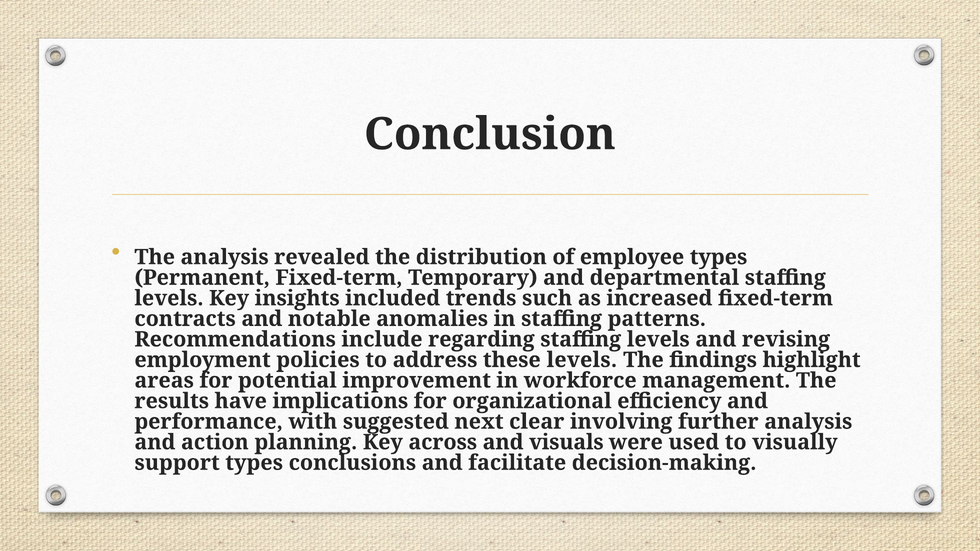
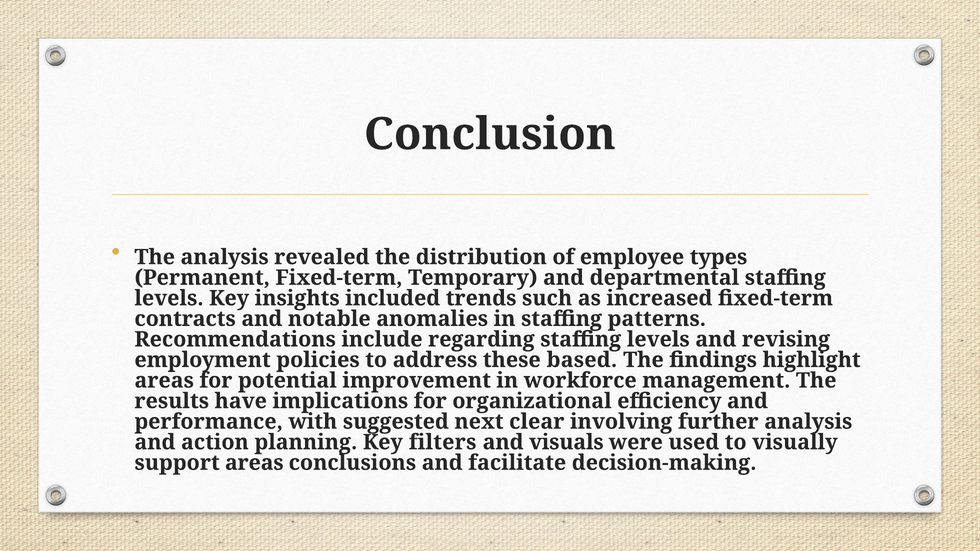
these levels: levels -> based (582, 360)
across: across -> filters (443, 442)
support types: types -> areas (254, 463)
